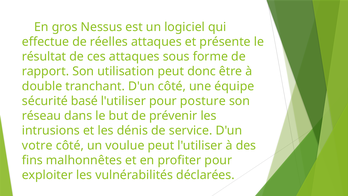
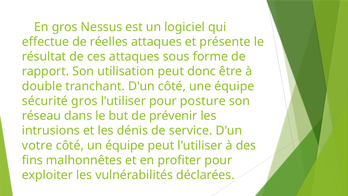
sécurité basé: basé -> gros (84, 101)
un voulue: voulue -> équipe (125, 145)
